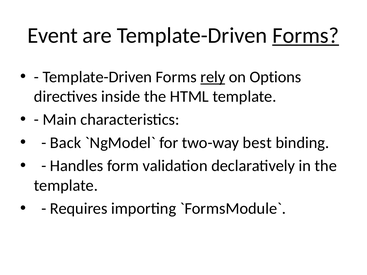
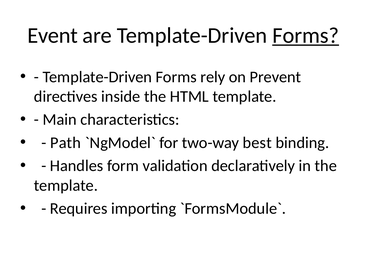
rely underline: present -> none (213, 77)
Options: Options -> Prevent (275, 77)
Back: Back -> Path (66, 143)
